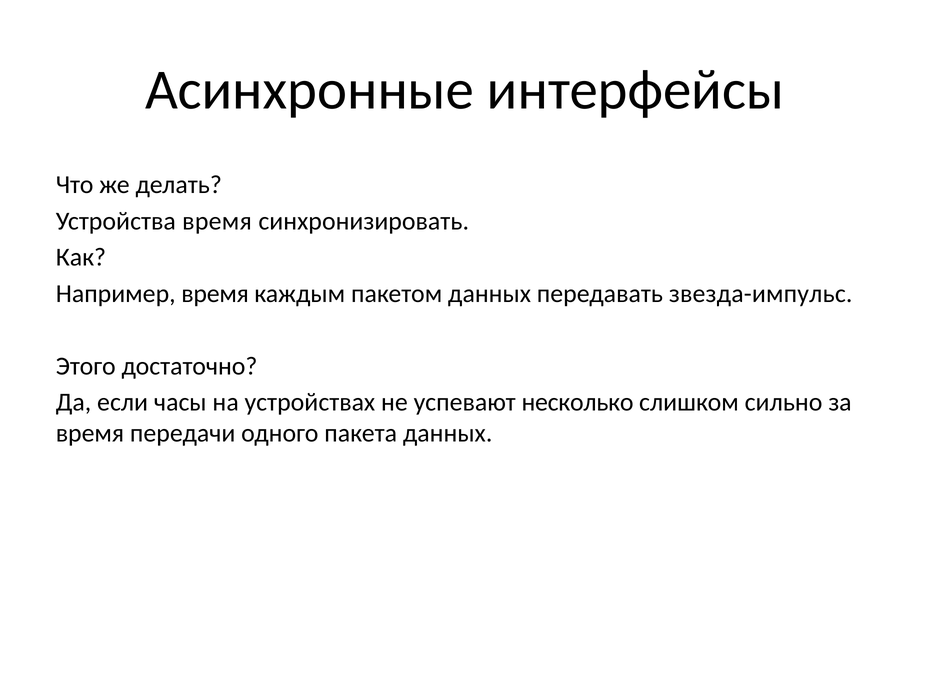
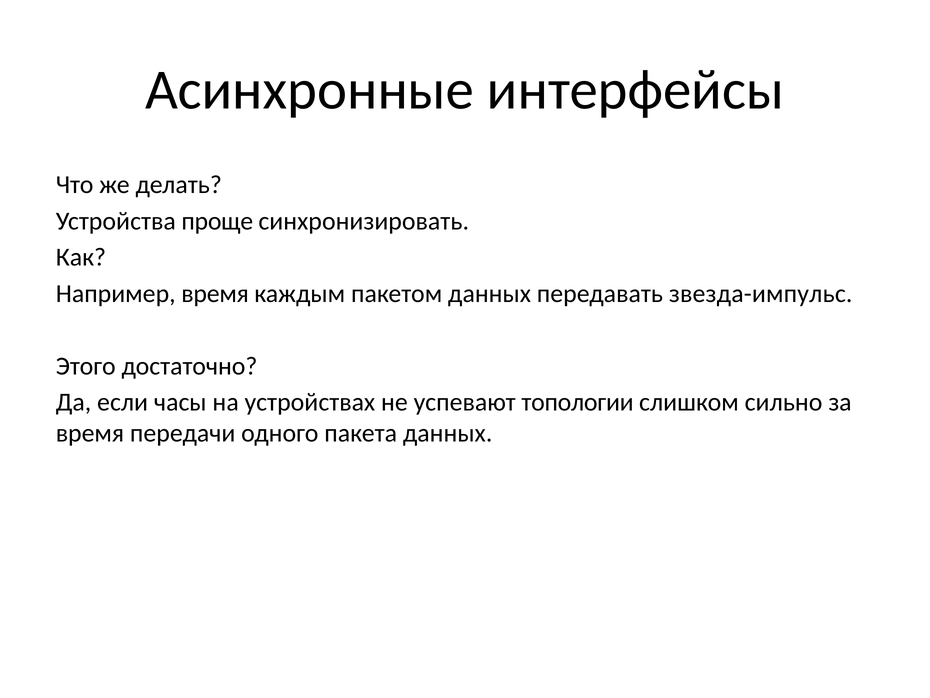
Устройства время: время -> проще (217, 221)
несколько: несколько -> топологии (578, 402)
